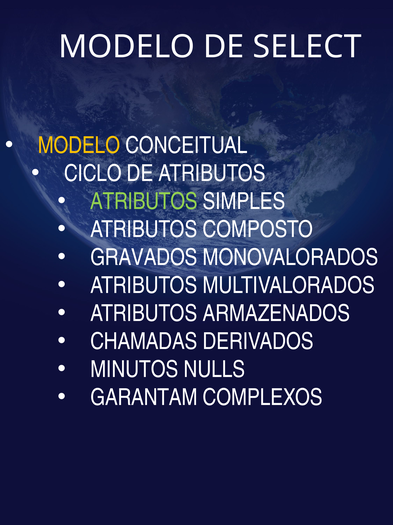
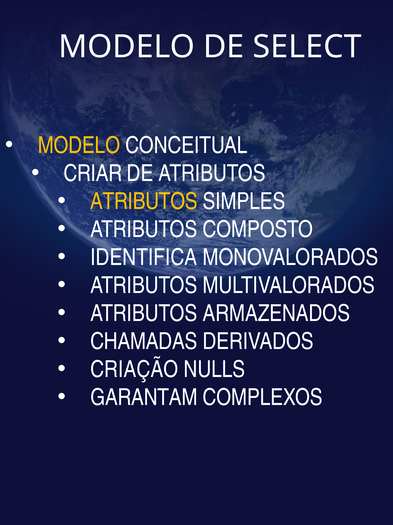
CICLO: CICLO -> CRIAR (93, 173)
ATRIBUTOS colour: light green -> yellow (144, 201)
GRAVADOS: GRAVADOS -> IDENTIFICA (144, 257)
MINUTOS: MINUTOS -> CRIAÇÃO (134, 369)
